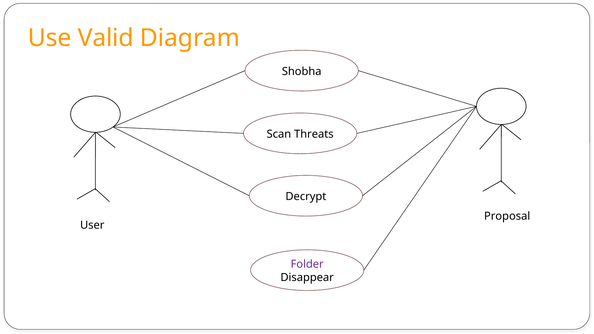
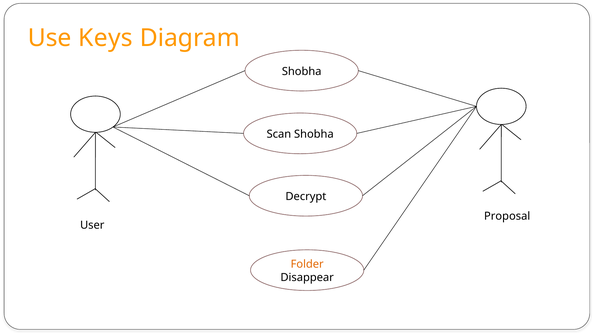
Valid: Valid -> Keys (106, 38)
Scan Threats: Threats -> Shobha (314, 134)
Folder colour: purple -> orange (307, 264)
